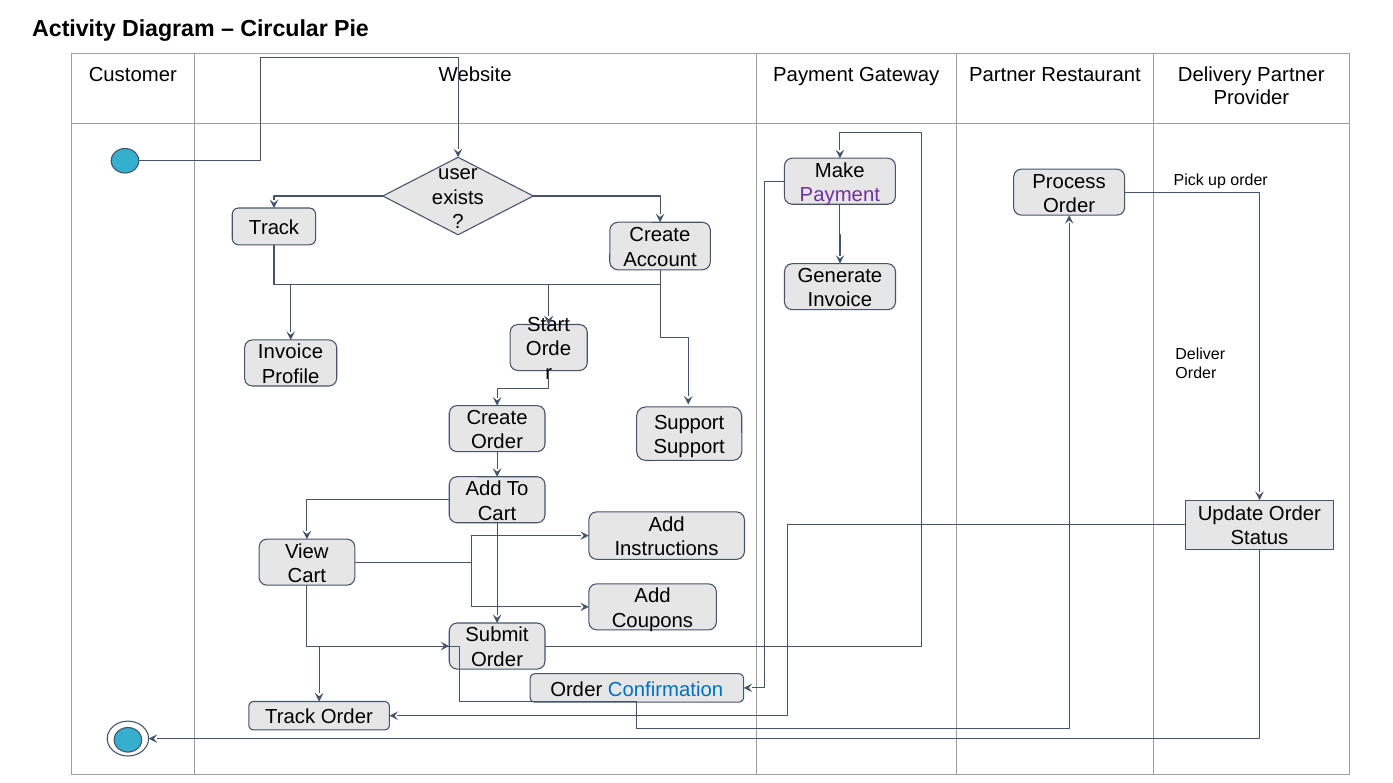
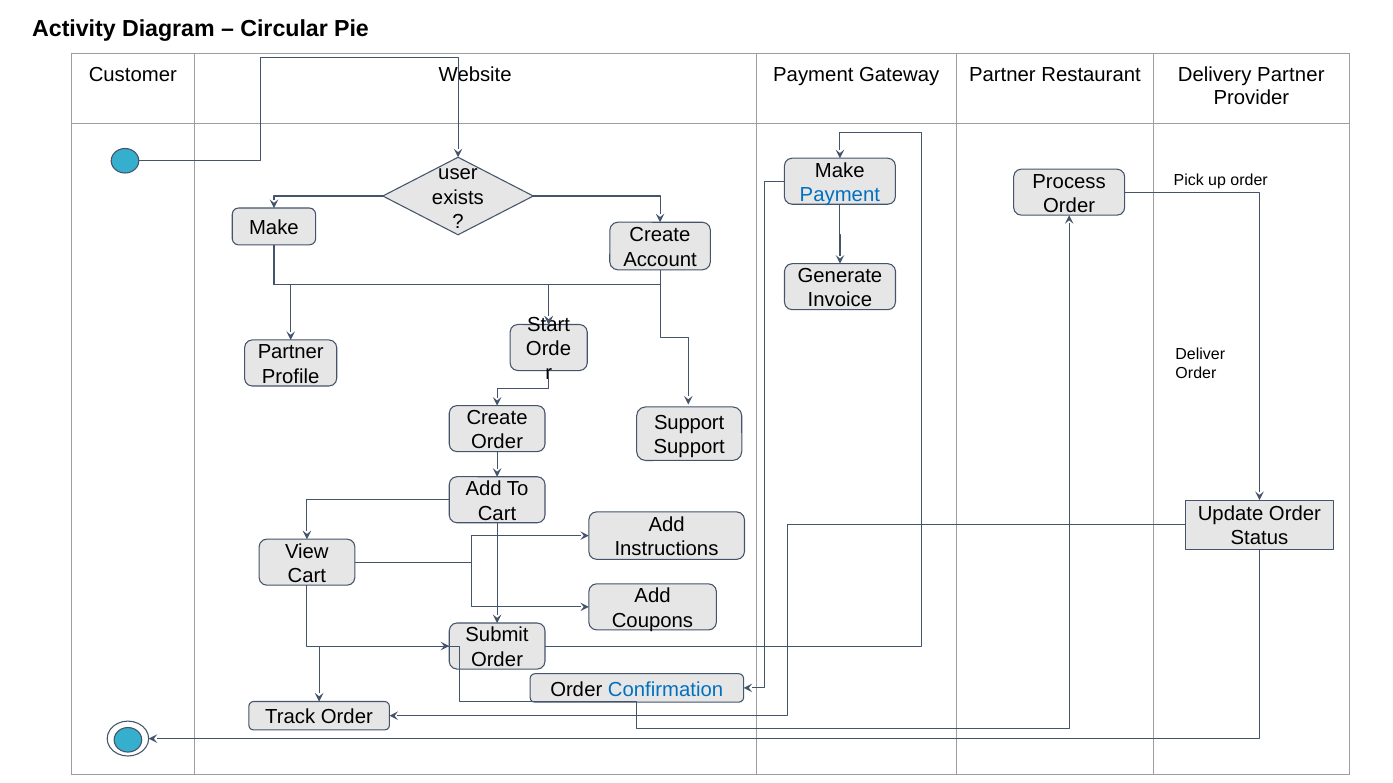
Payment colour: purple -> blue (840, 195)
Track: Track -> Make (274, 228)
Invoice: Invoice -> Partner (291, 352)
